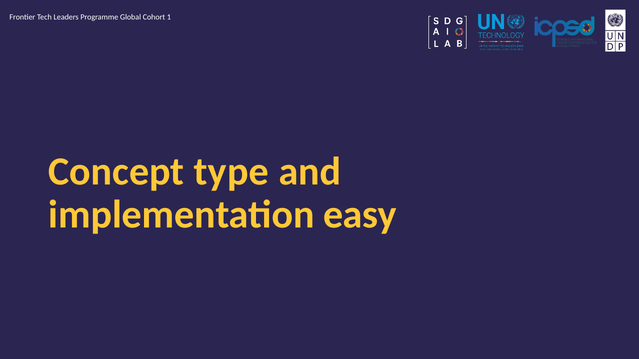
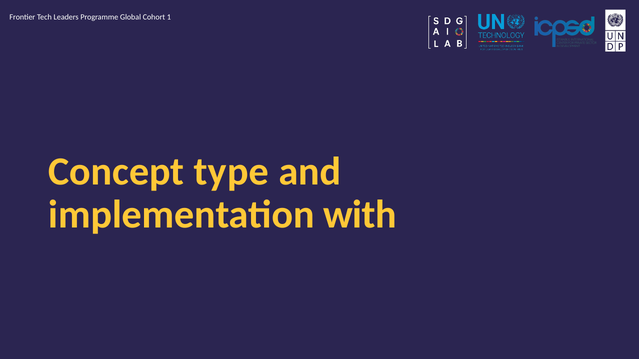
easy: easy -> with (360, 215)
